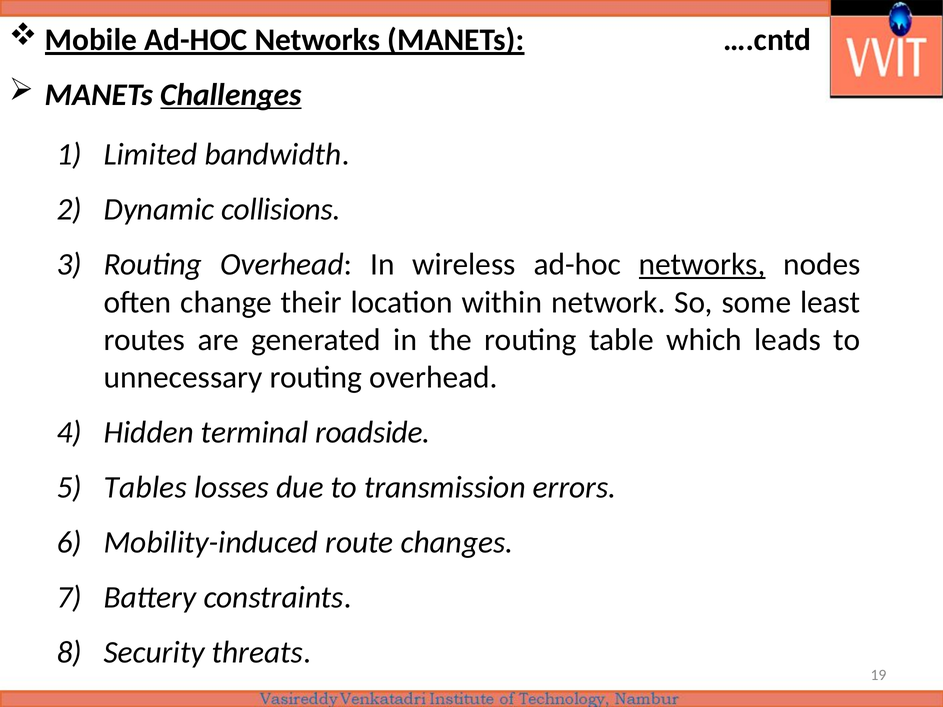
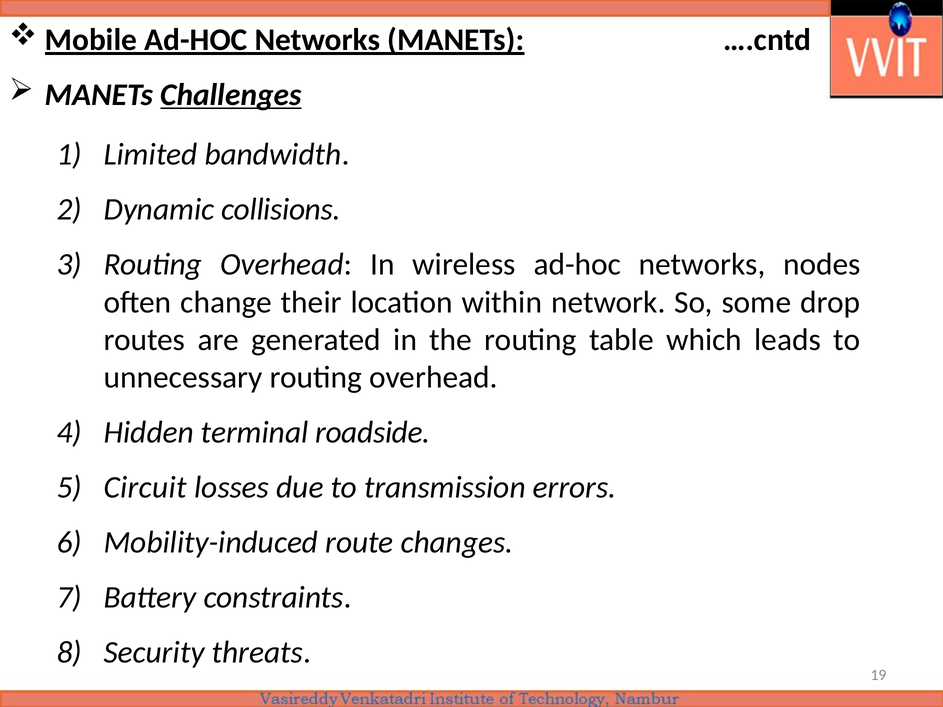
networks underline: present -> none (702, 265)
least: least -> drop (830, 302)
Tables: Tables -> Circuit (145, 488)
